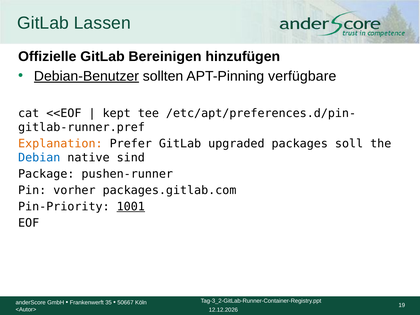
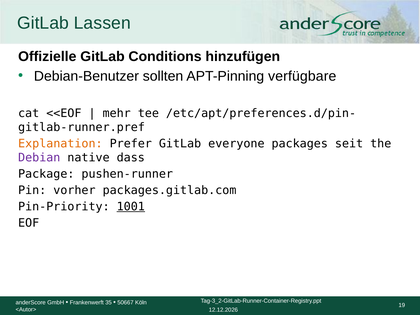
Bereinigen: Bereinigen -> Conditions (165, 57)
Debian-Benutzer underline: present -> none (86, 76)
kept: kept -> mehr (117, 113)
upgraded: upgraded -> everyone (236, 144)
soll: soll -> seit (349, 144)
Debian colour: blue -> purple (39, 158)
sind: sind -> dass (131, 158)
